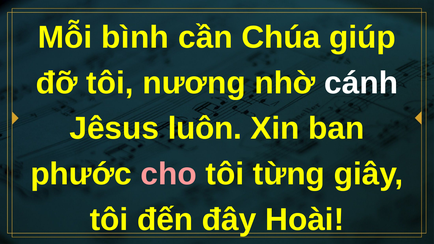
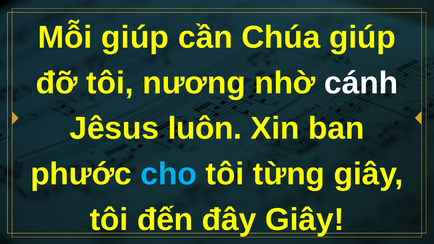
Mỗi bình: bình -> giúp (135, 38)
cho colour: pink -> light blue (169, 174)
đây Hoài: Hoài -> Giây (305, 220)
